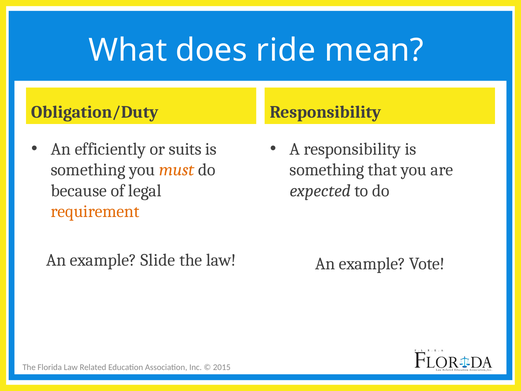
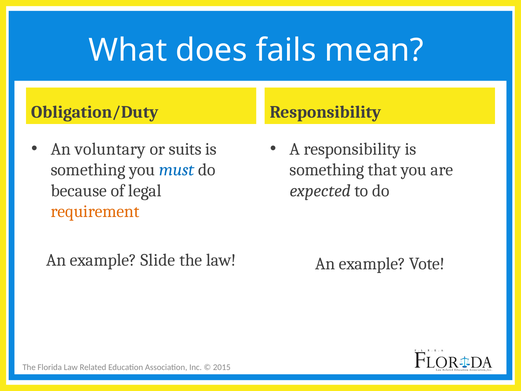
ride: ride -> fails (286, 50)
efficiently: efficiently -> voluntary (110, 149)
must colour: orange -> blue (177, 170)
